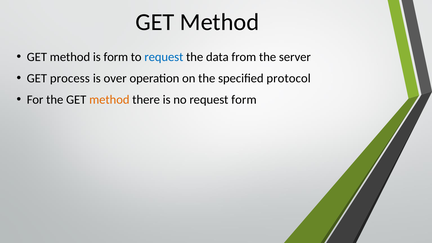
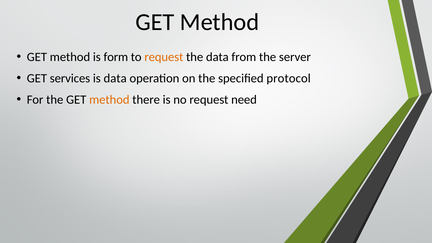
request colour: blue -> orange (164, 57)
process: process -> services (70, 78)
is over: over -> data (115, 78)
request form: form -> need (244, 100)
